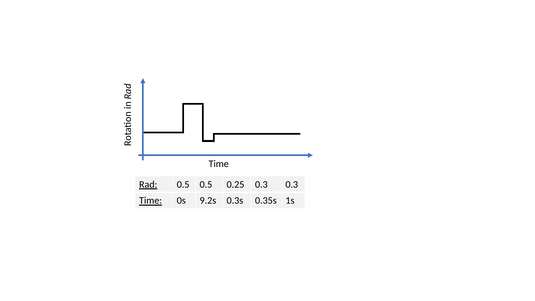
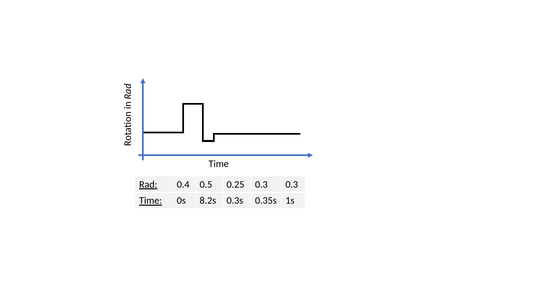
Rad 0.5: 0.5 -> 0.4 (183, 184)
9.2s: 9.2s -> 8.2s (208, 201)
